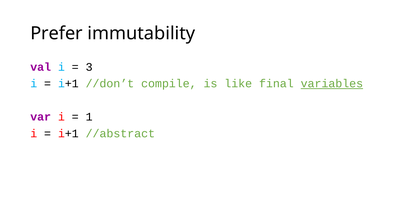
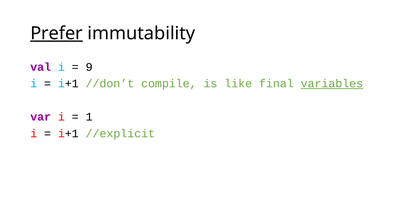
Prefer underline: none -> present (57, 33)
3: 3 -> 9 (89, 67)
//abstract: //abstract -> //explicit (120, 134)
